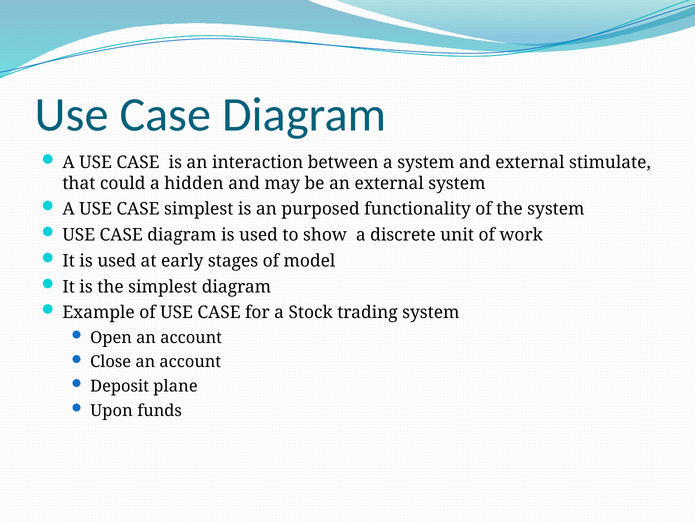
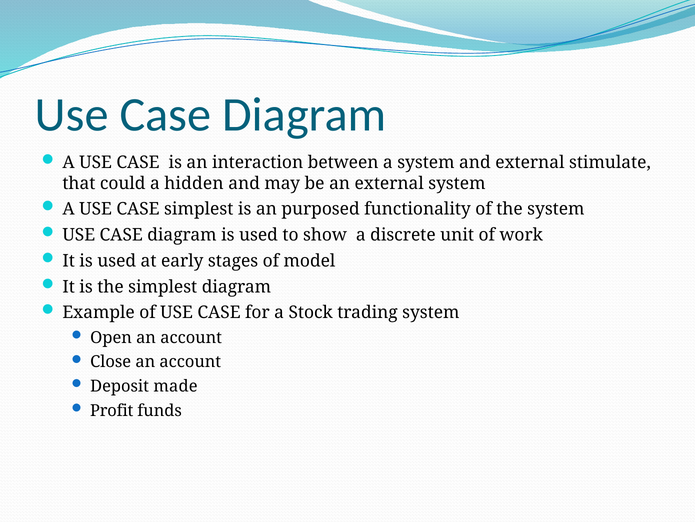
plane: plane -> made (175, 386)
Upon: Upon -> Profit (112, 410)
